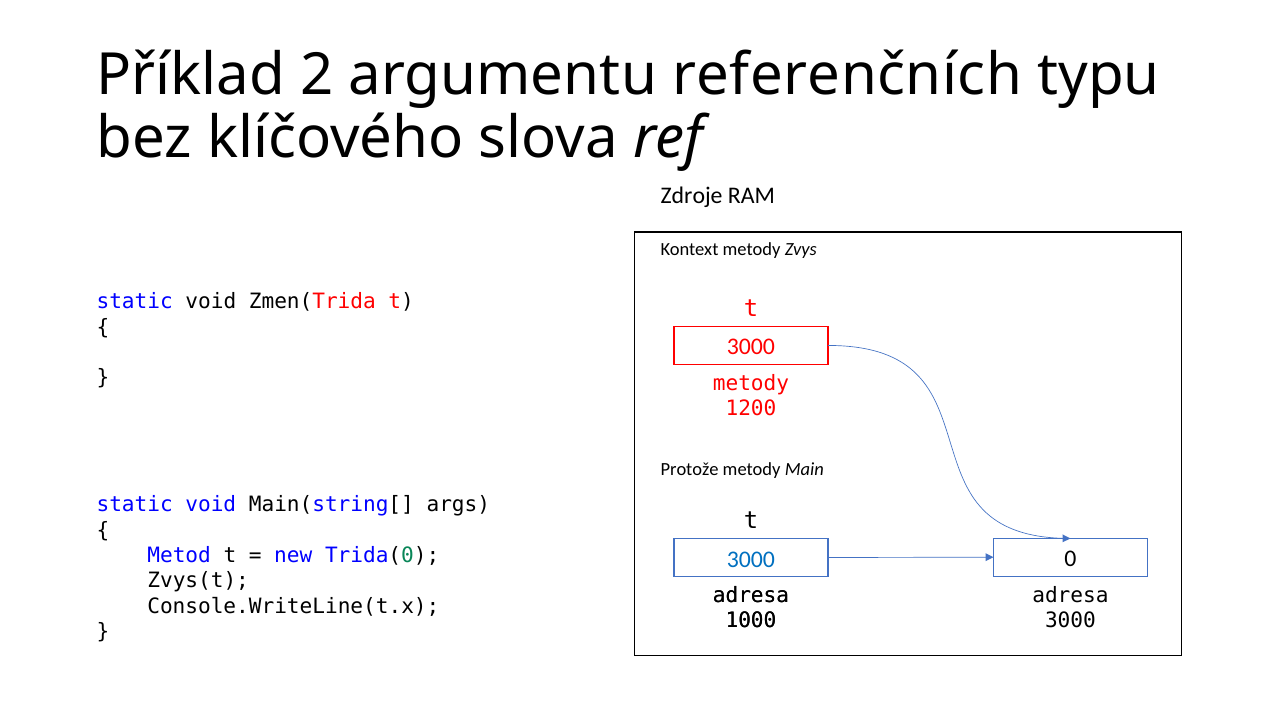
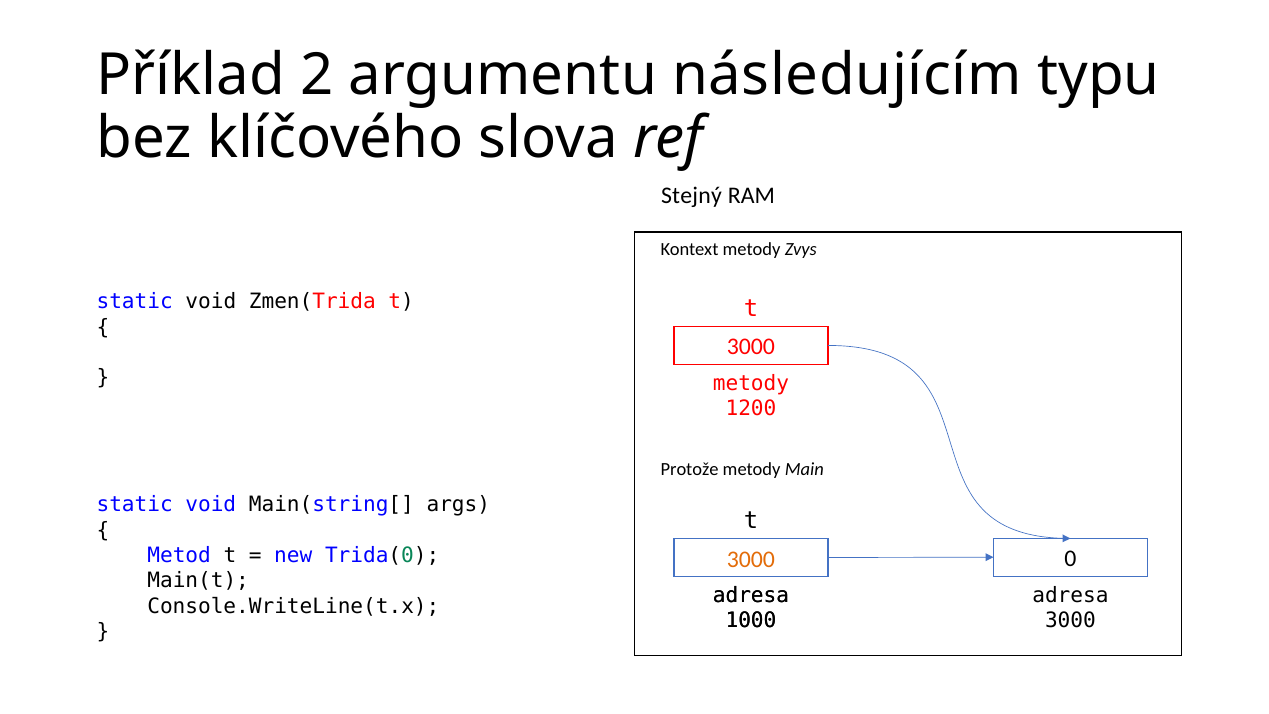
referenčních: referenčních -> následujícím (847, 75)
Zdroje: Zdroje -> Stejný (691, 196)
3000 colour: blue -> orange (751, 559)
Zvys(t: Zvys(t -> Main(t (198, 581)
